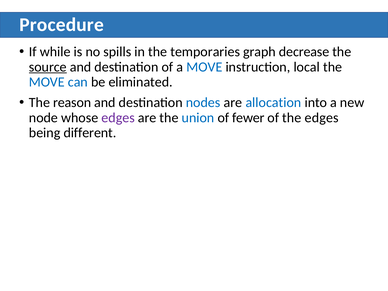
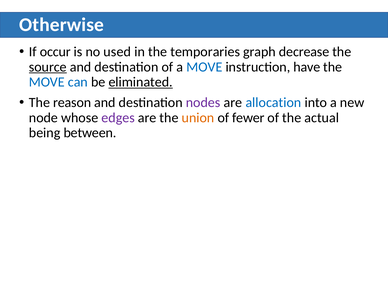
Procedure: Procedure -> Otherwise (62, 25)
while: while -> occur (55, 52)
spills: spills -> used (117, 52)
local: local -> have (307, 67)
eliminated underline: none -> present (141, 82)
nodes colour: blue -> purple (203, 103)
union colour: blue -> orange (198, 118)
the edges: edges -> actual (322, 118)
different: different -> between (90, 133)
